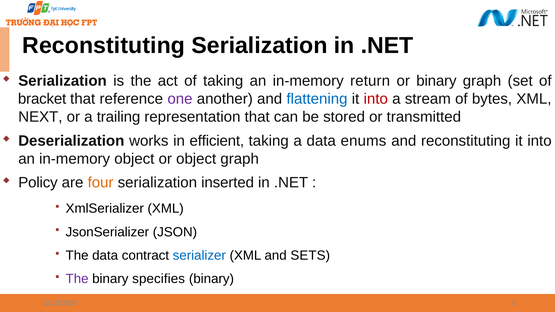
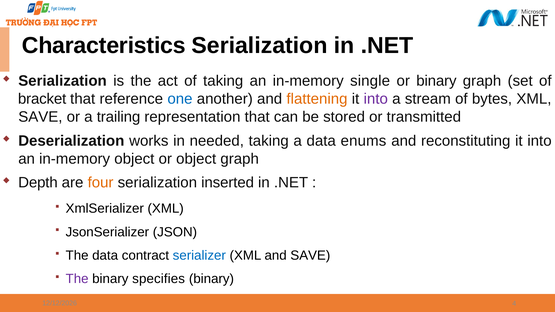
Reconstituting: Reconstituting -> Characteristics (104, 46)
return: return -> single (370, 81)
one colour: purple -> blue (180, 99)
flattening colour: blue -> orange (317, 99)
into colour: red -> purple (376, 99)
NEXT: NEXT -> SAVE (40, 117)
efficient: efficient -> needed (217, 141)
Policy: Policy -> Depth (38, 183)
and SETS: SETS -> SAVE (310, 256)
